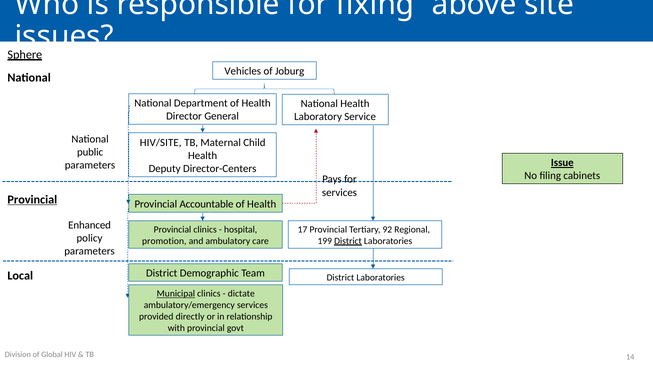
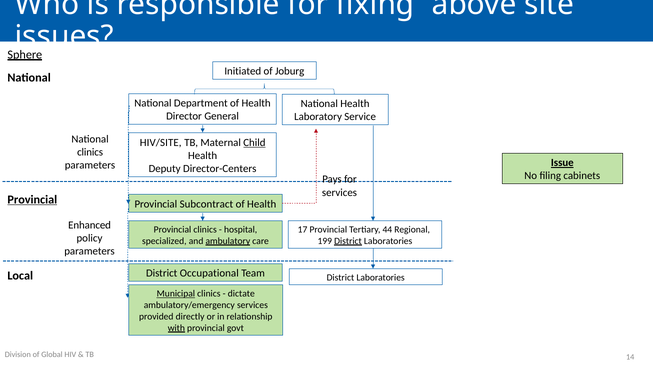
Vehicles: Vehicles -> Initiated (243, 71)
Child underline: none -> present (254, 143)
public: public -> clinics (90, 152)
Accountable: Accountable -> Subcontract (206, 204)
92: 92 -> 44 (387, 230)
promotion: promotion -> specialized (164, 241)
ambulatory underline: none -> present (228, 241)
Demographic: Demographic -> Occupational (209, 274)
with underline: none -> present (176, 328)
